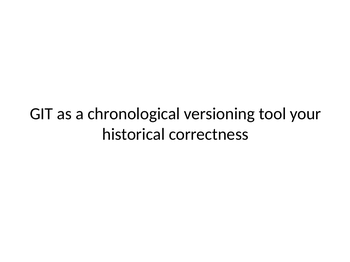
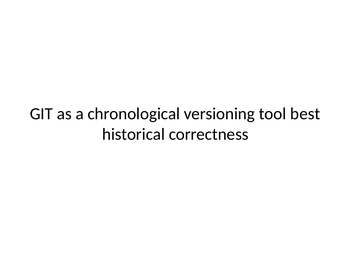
your: your -> best (305, 114)
